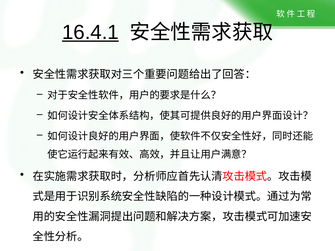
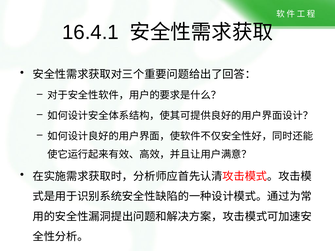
16.4.1 underline: present -> none (90, 32)
